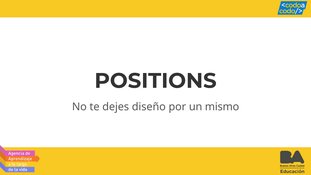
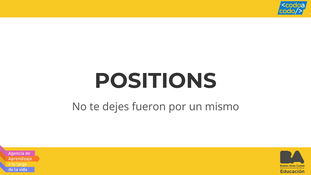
diseño: diseño -> fueron (149, 107)
